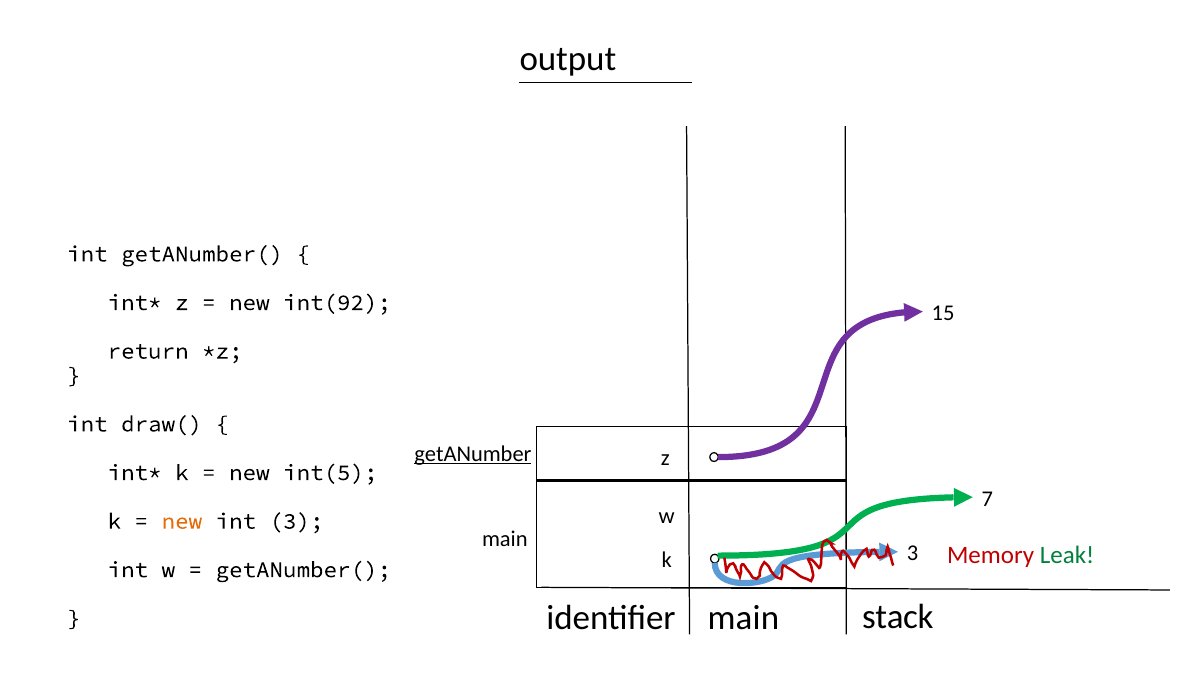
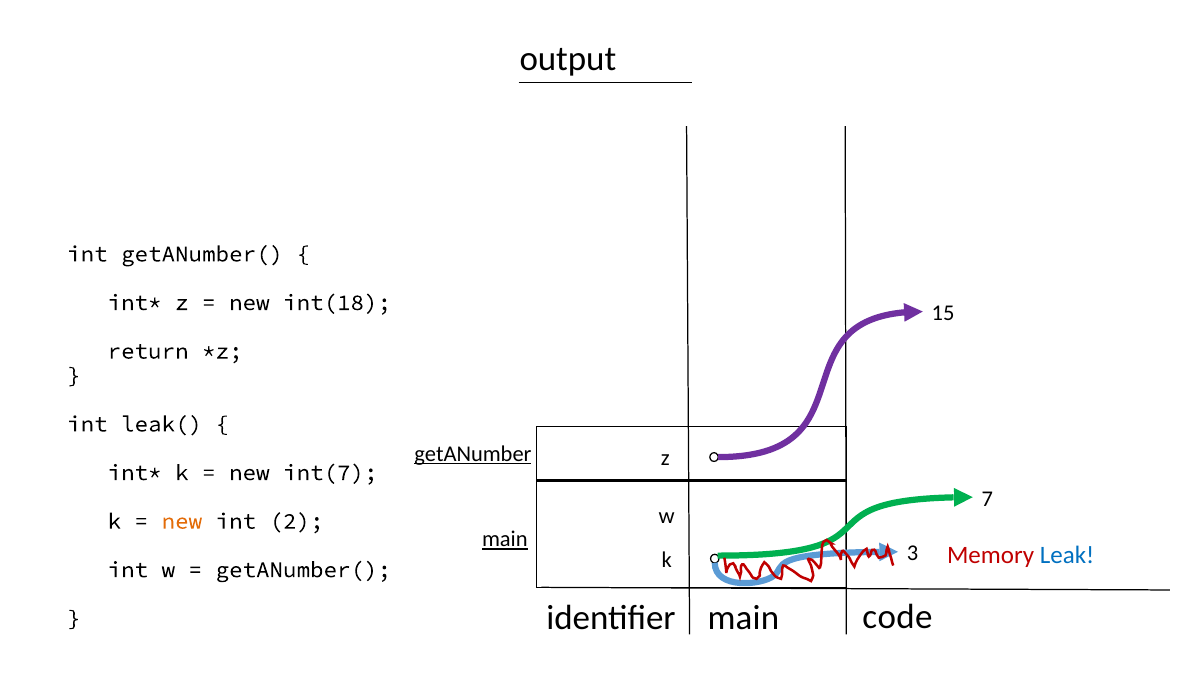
int(92: int(92 -> int(18 (337, 303)
draw(: draw( -> leak( (162, 424)
int(5: int(5 -> int(7 (330, 473)
int 3: 3 -> 2 (297, 521)
main underline: none -> present (505, 539)
Leak colour: green -> blue (1067, 555)
stack: stack -> code (897, 617)
